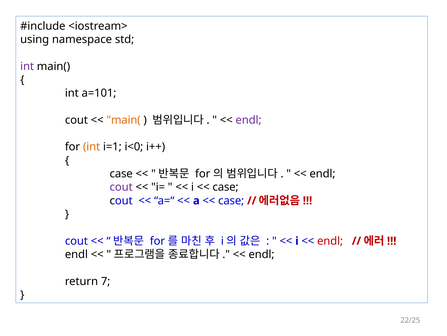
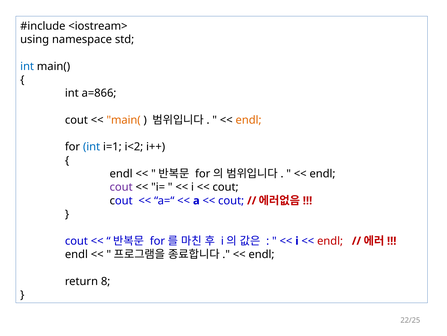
int colour: purple -> blue (27, 66)
a=101: a=101 -> a=866 (99, 93)
endl colour: purple -> orange (249, 120)
int colour: orange -> blue (92, 147)
i<0: i<0 -> i<2 (134, 147)
case: case -> endl (121, 173)
case: case -> cout (226, 187)
case: case -> cout (231, 200)
7: 7 -> 8 (106, 281)
